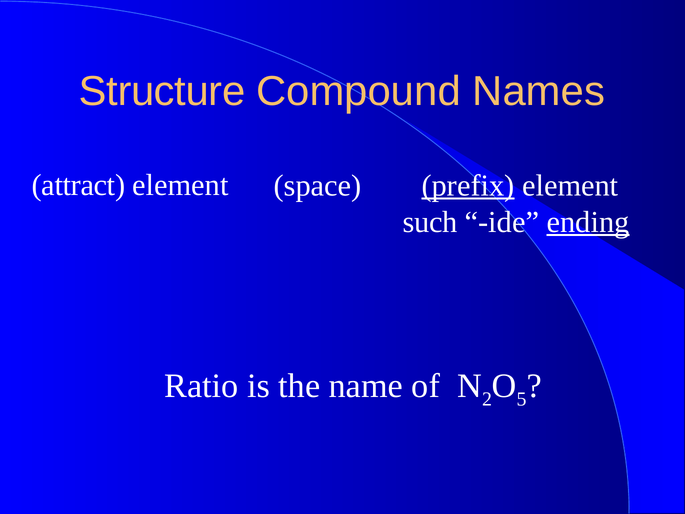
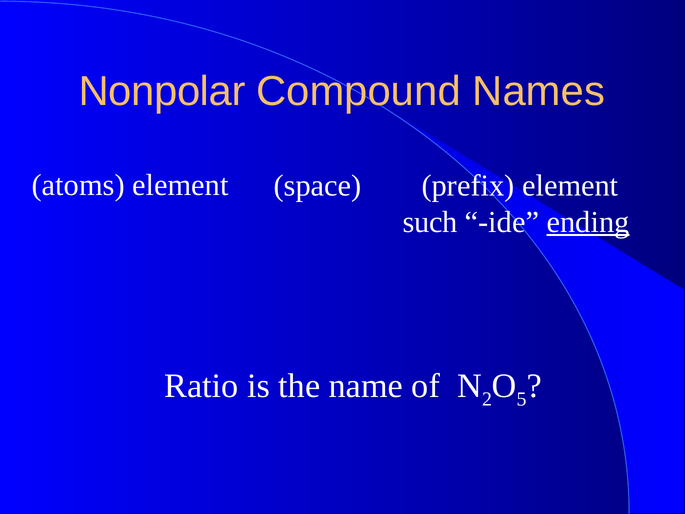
Structure: Structure -> Nonpolar (162, 91)
attract: attract -> atoms (78, 185)
prefix underline: present -> none (468, 185)
